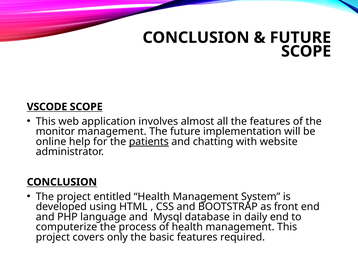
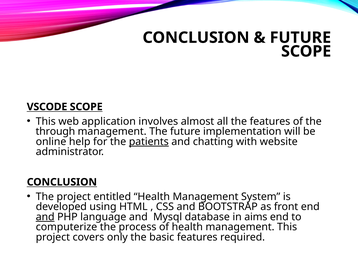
monitor: monitor -> through (55, 132)
and underline: none -> present (45, 217)
daily: daily -> aims (256, 217)
